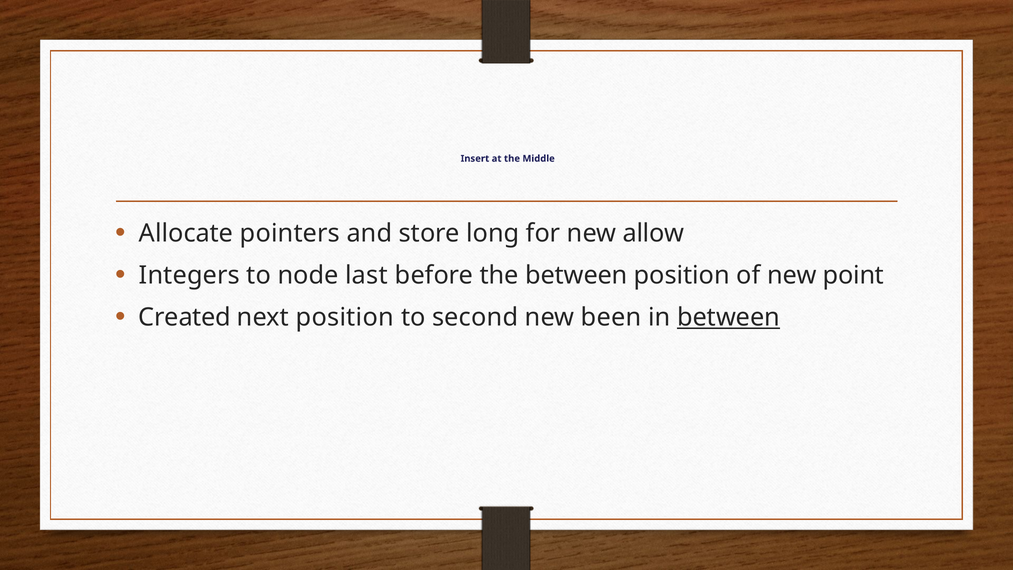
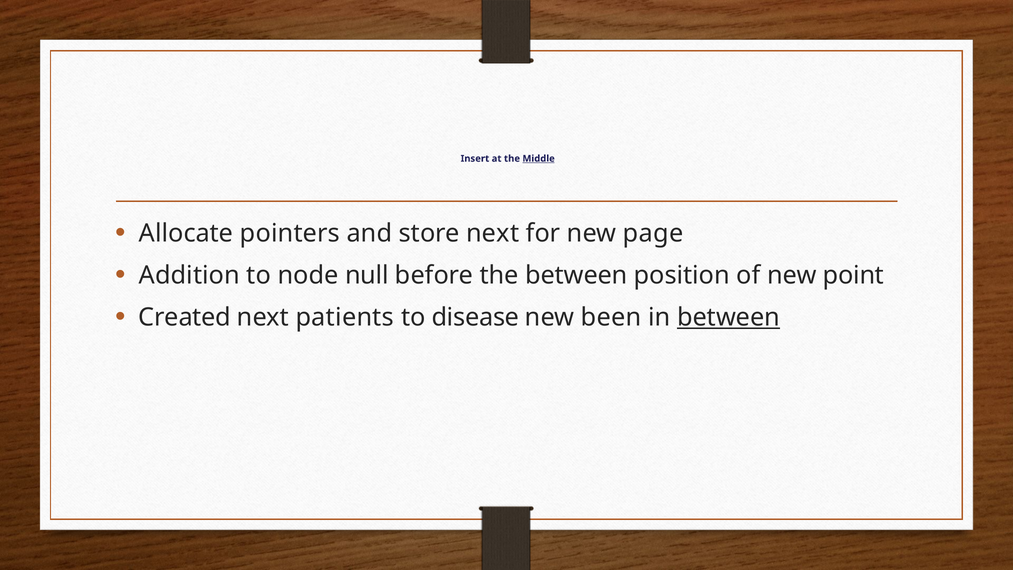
Middle underline: none -> present (539, 159)
store long: long -> next (493, 233)
allow: allow -> page (653, 233)
Integers: Integers -> Addition (189, 275)
last: last -> null (367, 275)
next position: position -> patients (345, 317)
second: second -> disease (475, 317)
